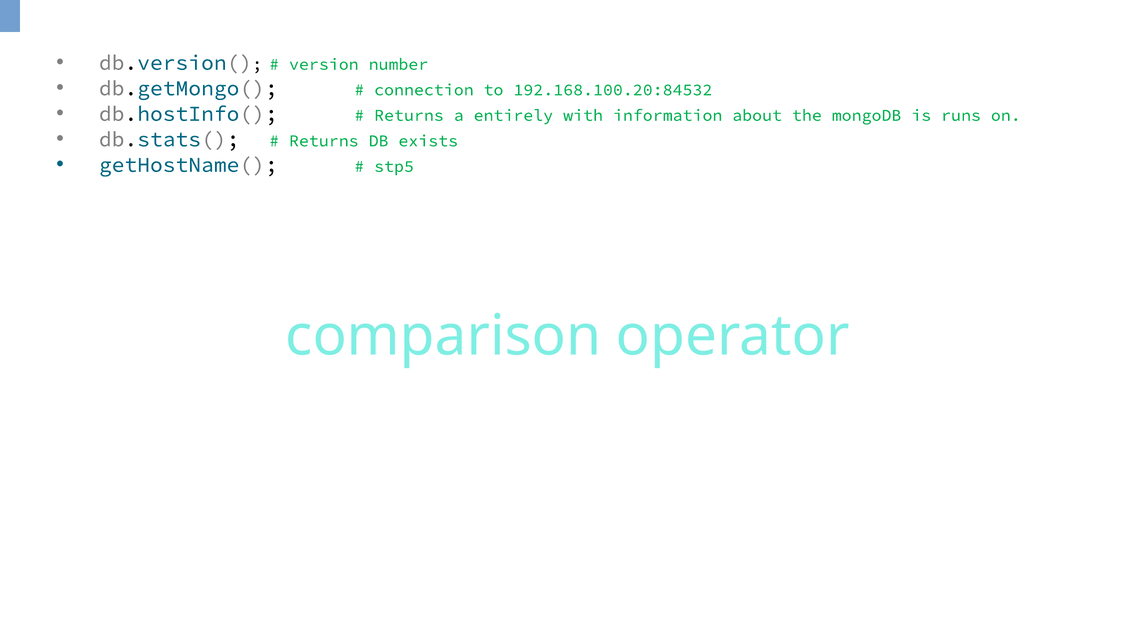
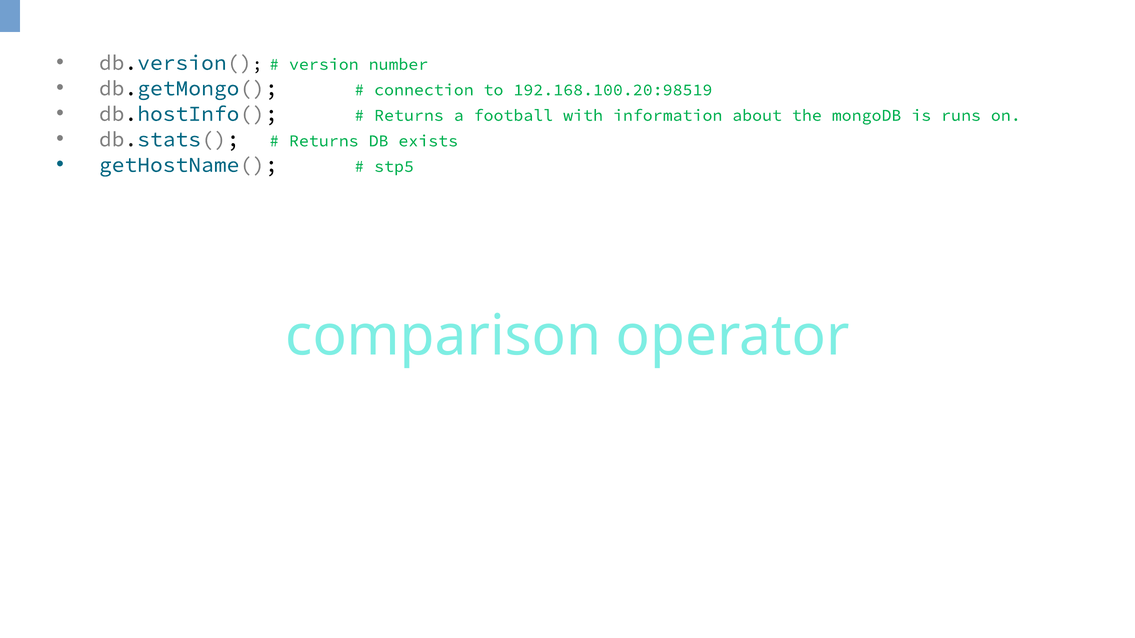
192.168.100.20:84532: 192.168.100.20:84532 -> 192.168.100.20:98519 (613, 90)
entirely: entirely -> football (513, 115)
